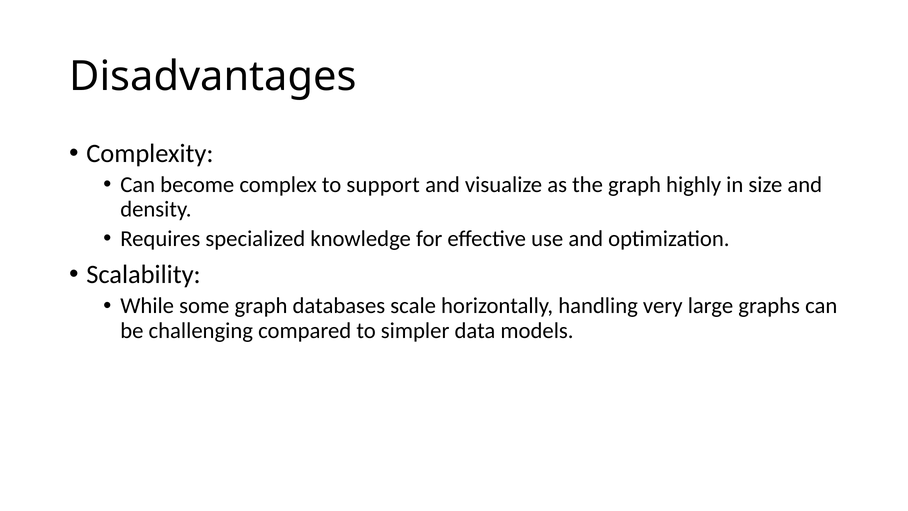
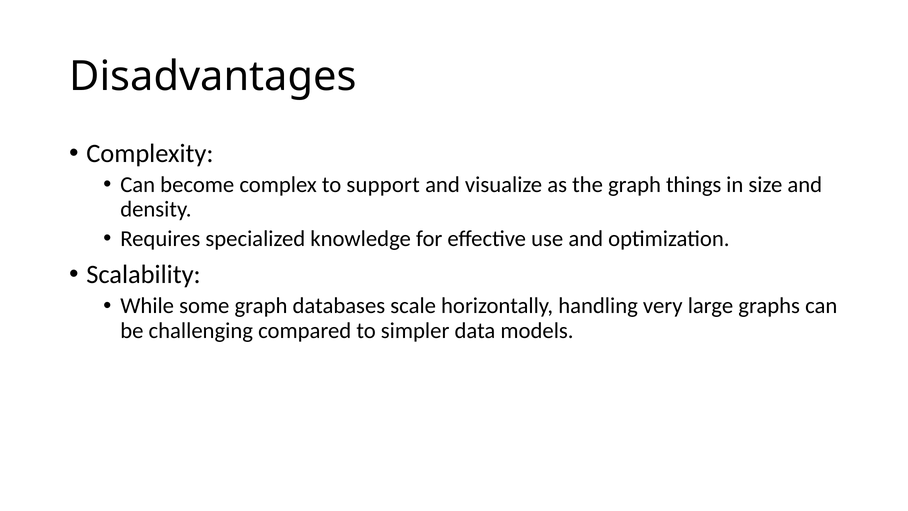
highly: highly -> things (694, 185)
